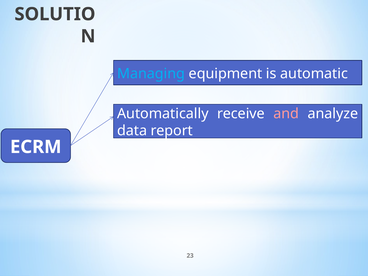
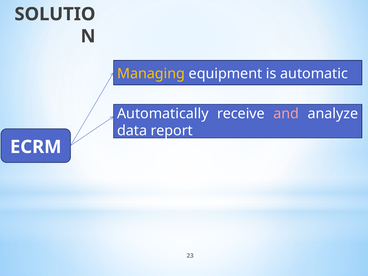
Managing colour: light blue -> yellow (151, 74)
